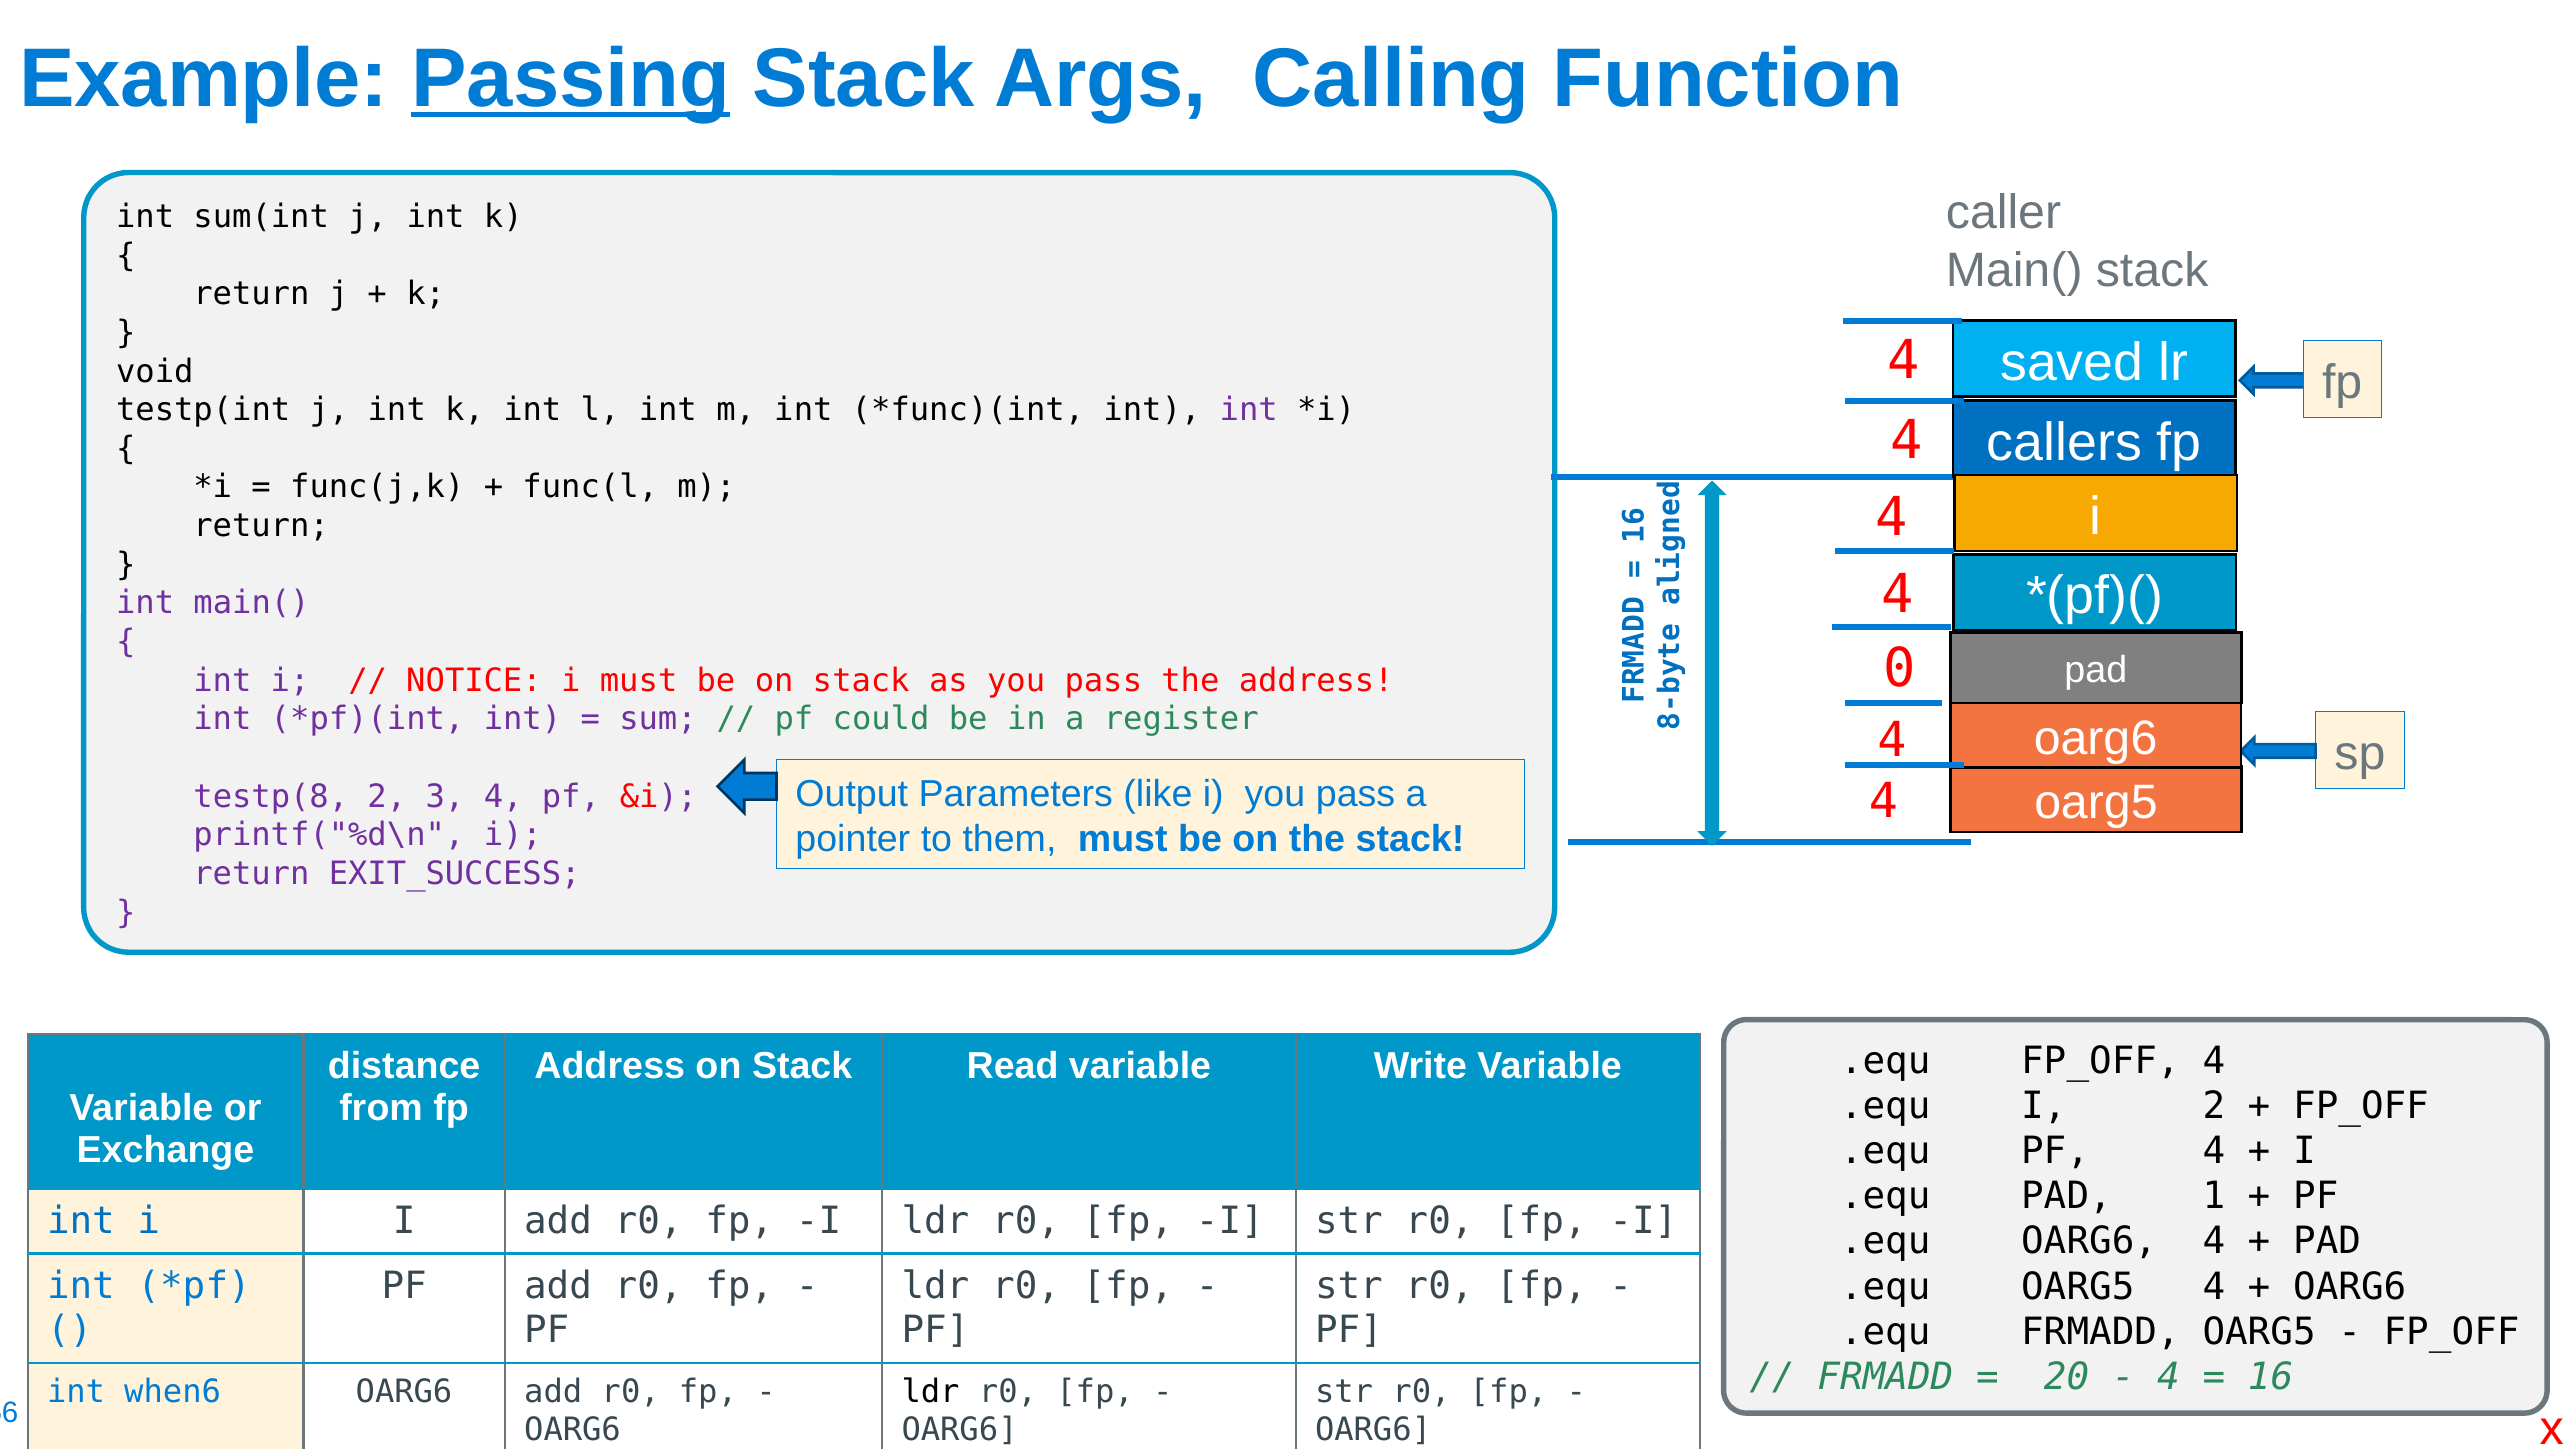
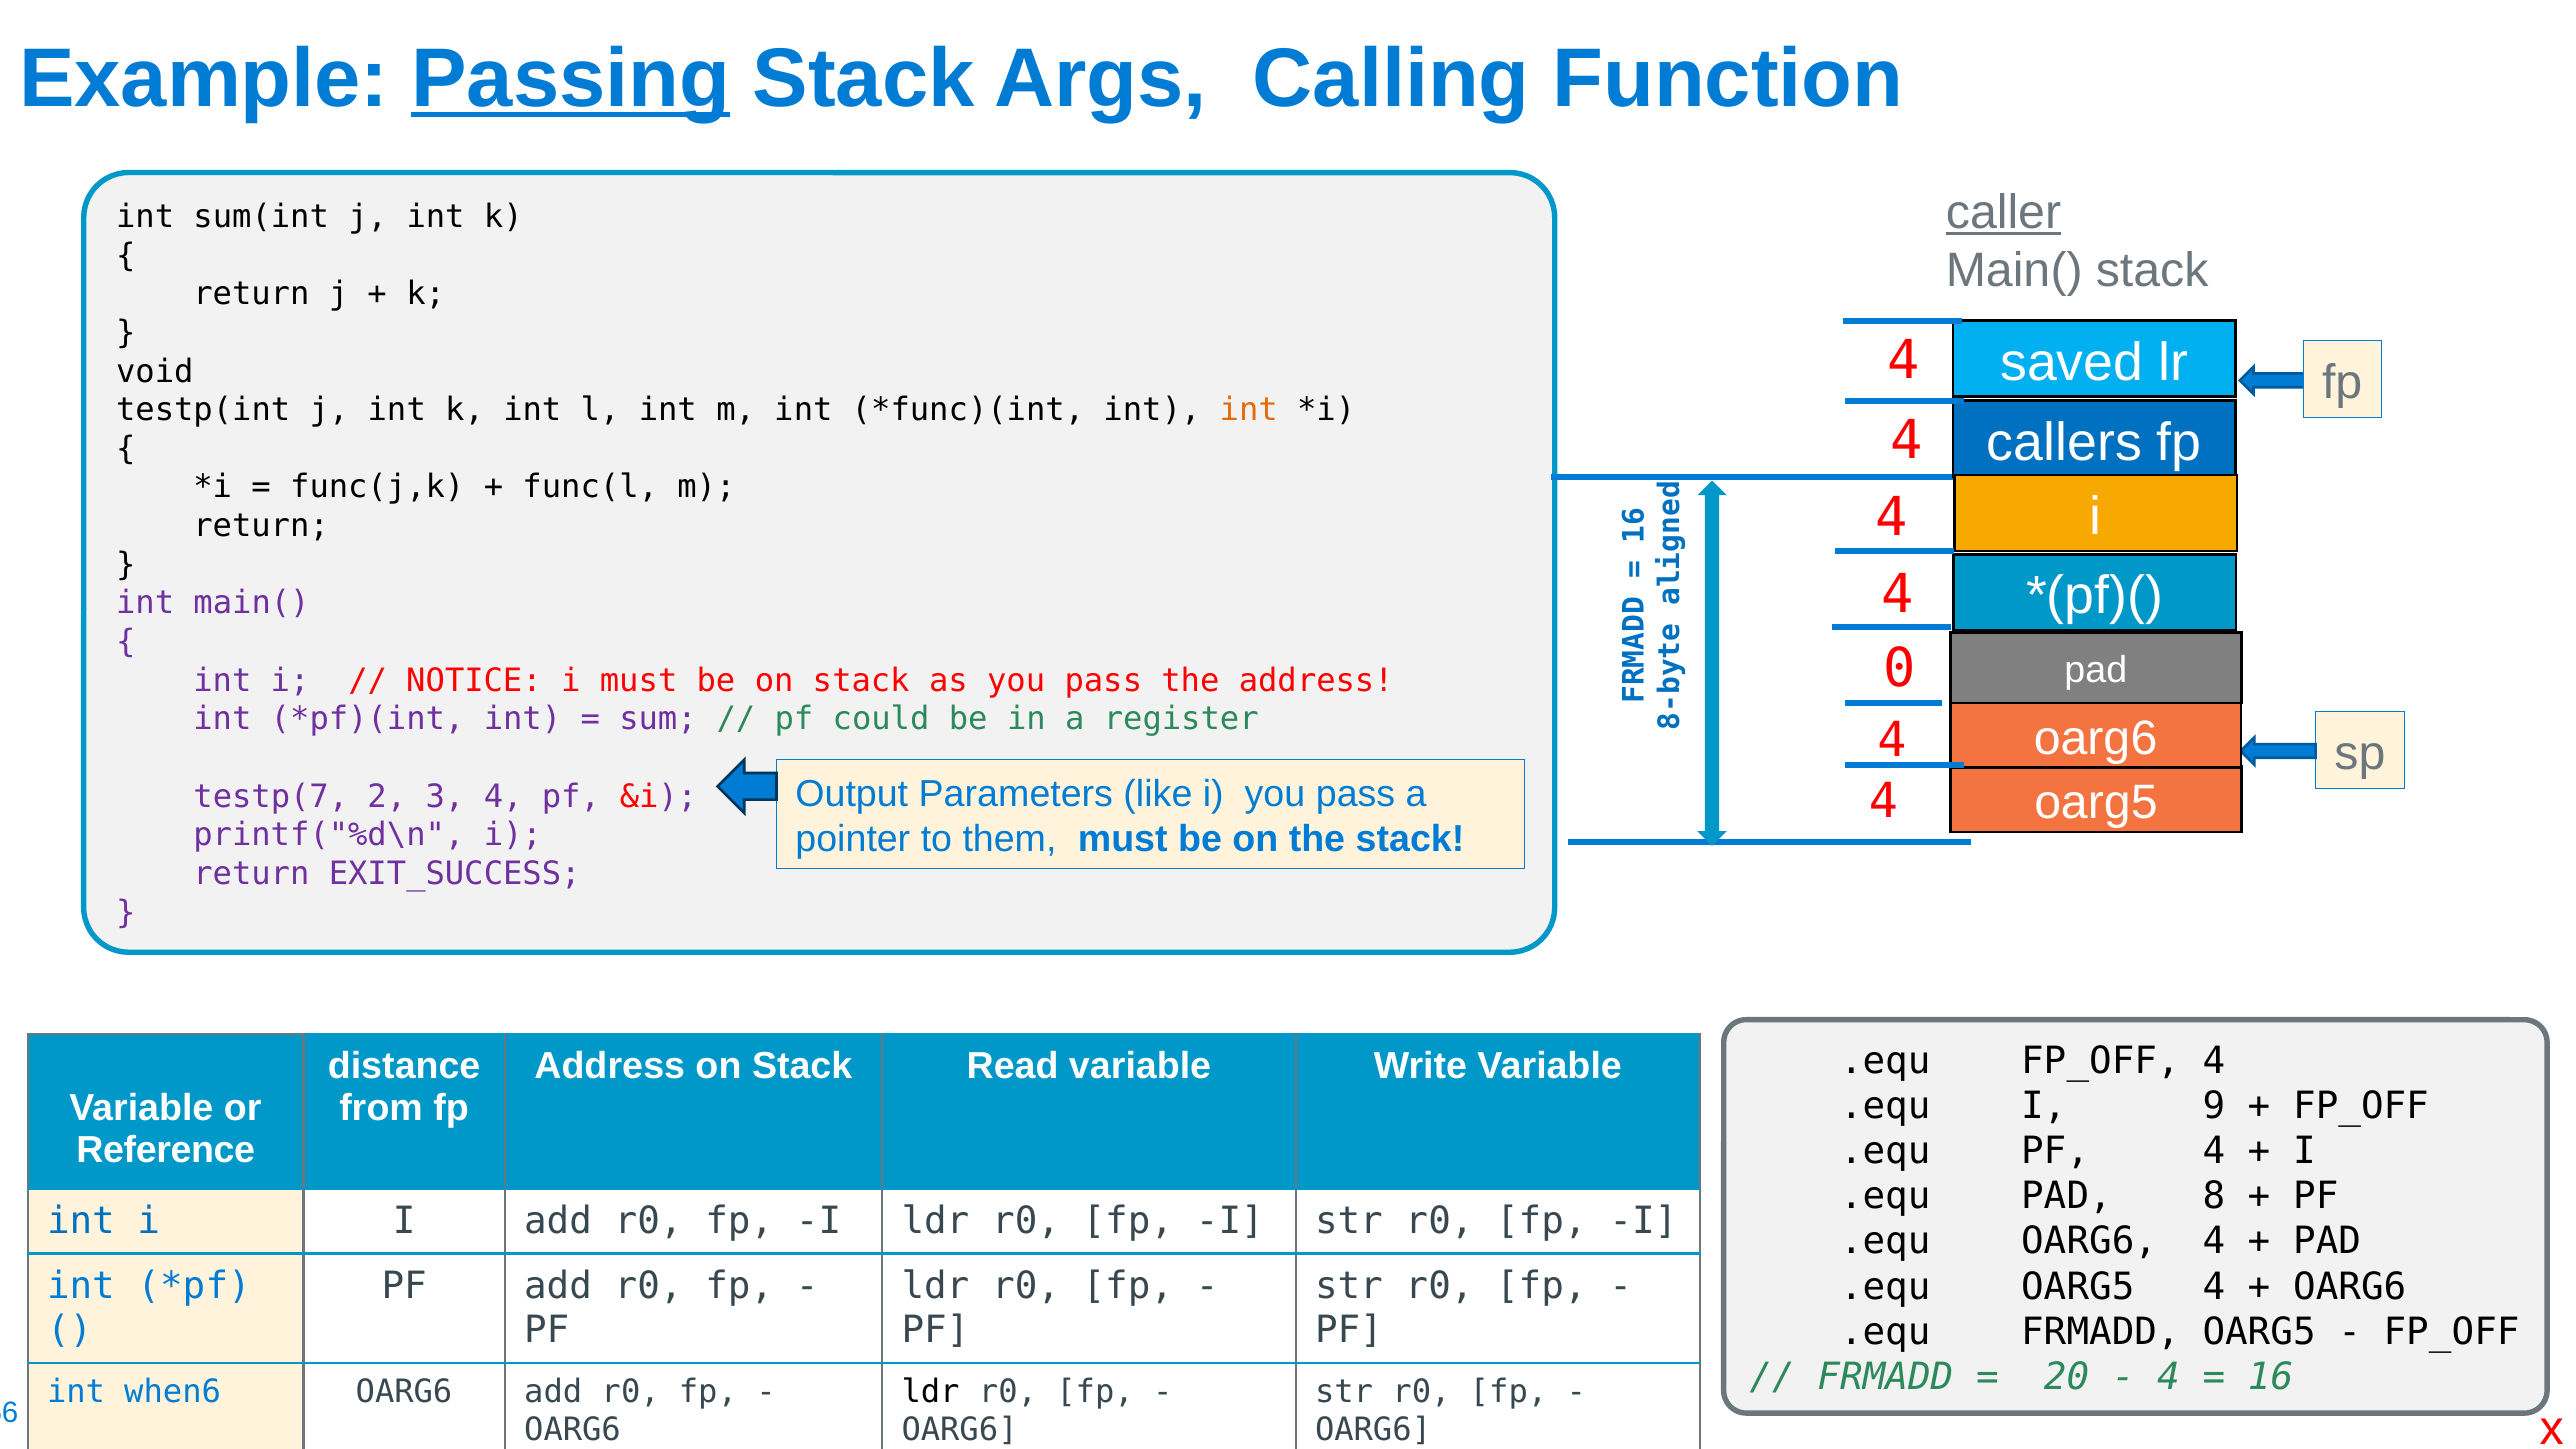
caller underline: none -> present (2004, 213)
int colour: purple -> orange (1249, 410)
testp(8: testp(8 -> testp(7 (271, 796)
I 2: 2 -> 9 (2214, 1106)
Exchange: Exchange -> Reference (166, 1150)
PAD 1: 1 -> 8 (2214, 1196)
